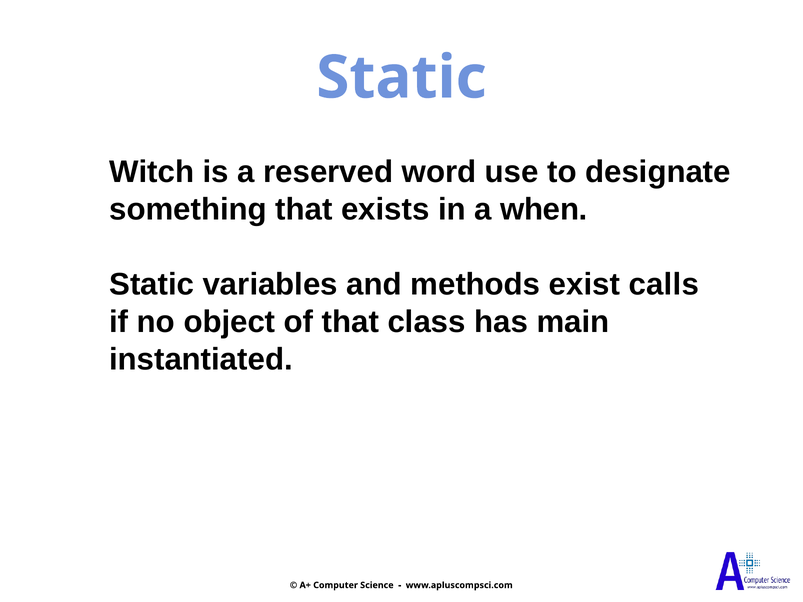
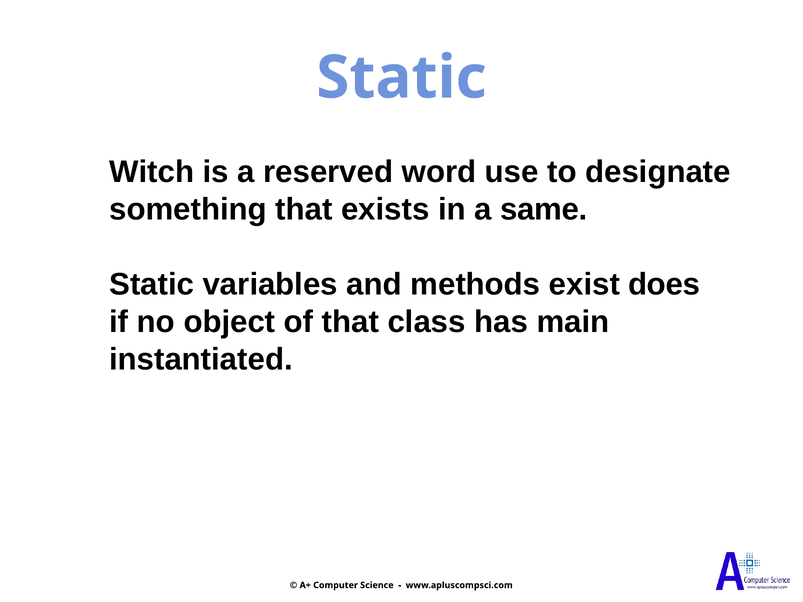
when: when -> same (544, 210)
calls: calls -> does (664, 285)
